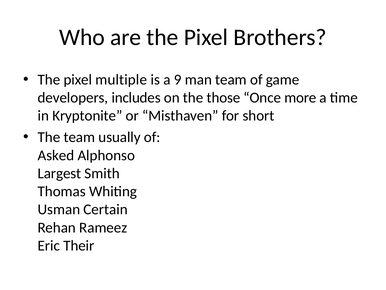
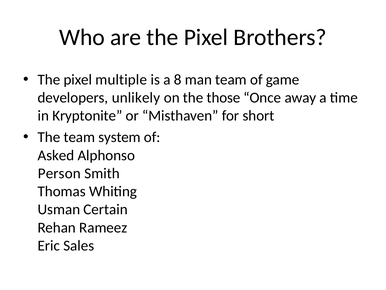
9: 9 -> 8 (178, 80)
includes: includes -> unlikely (136, 98)
more: more -> away (300, 98)
usually: usually -> system (120, 137)
Largest: Largest -> Person (59, 173)
Their: Their -> Sales (79, 245)
